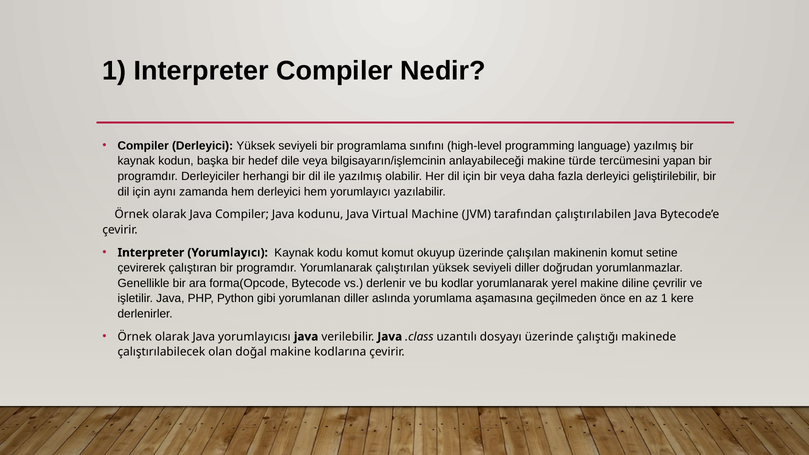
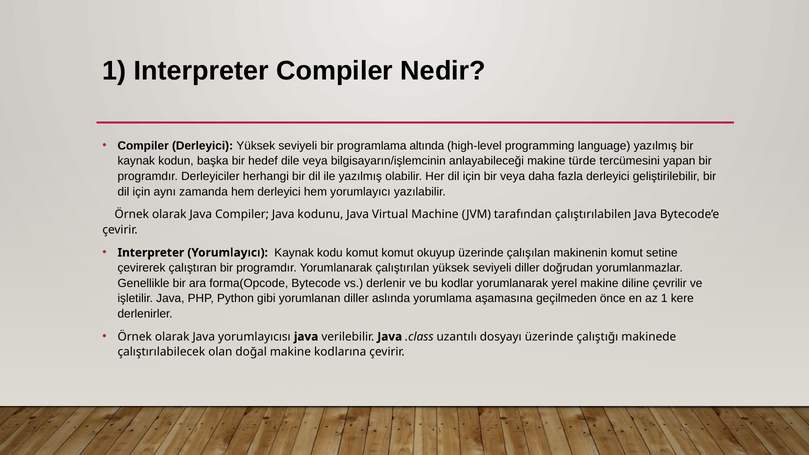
sınıfını: sınıfını -> altında (427, 146)
